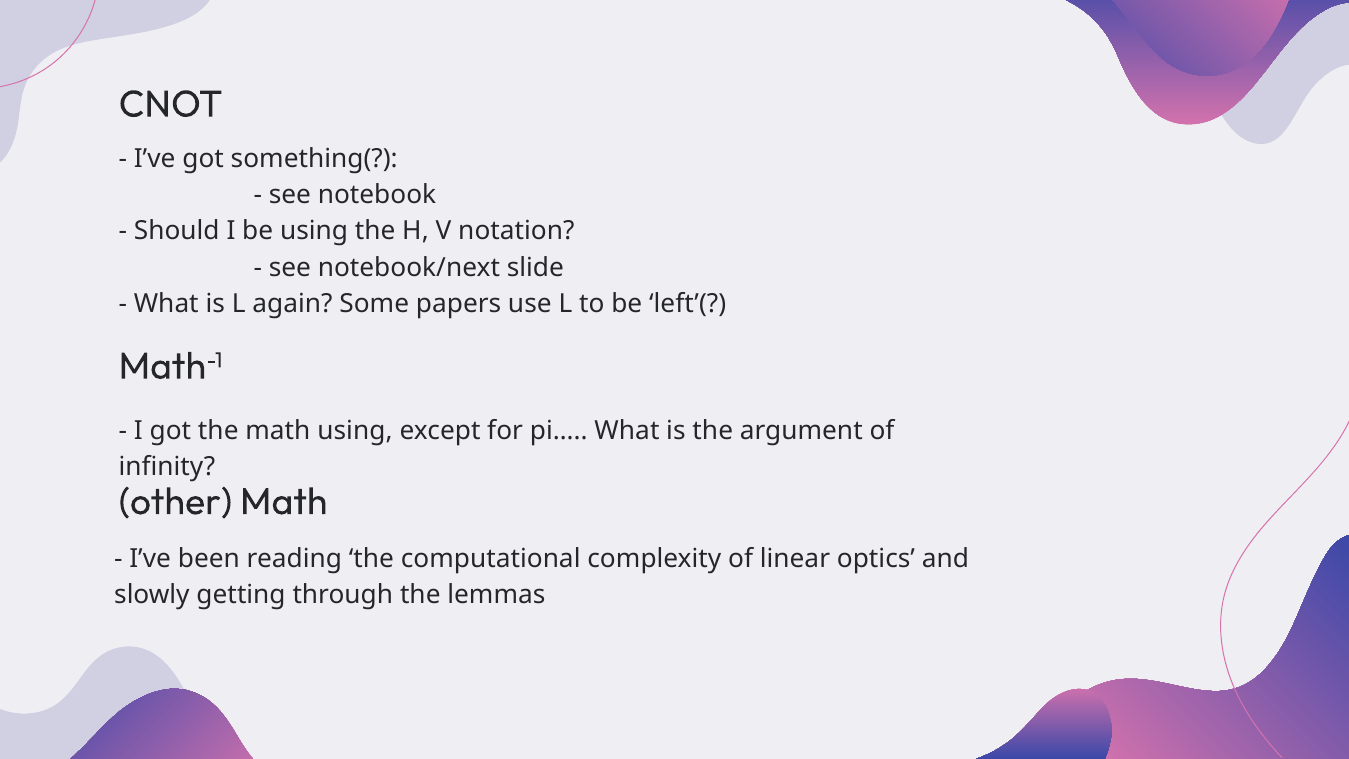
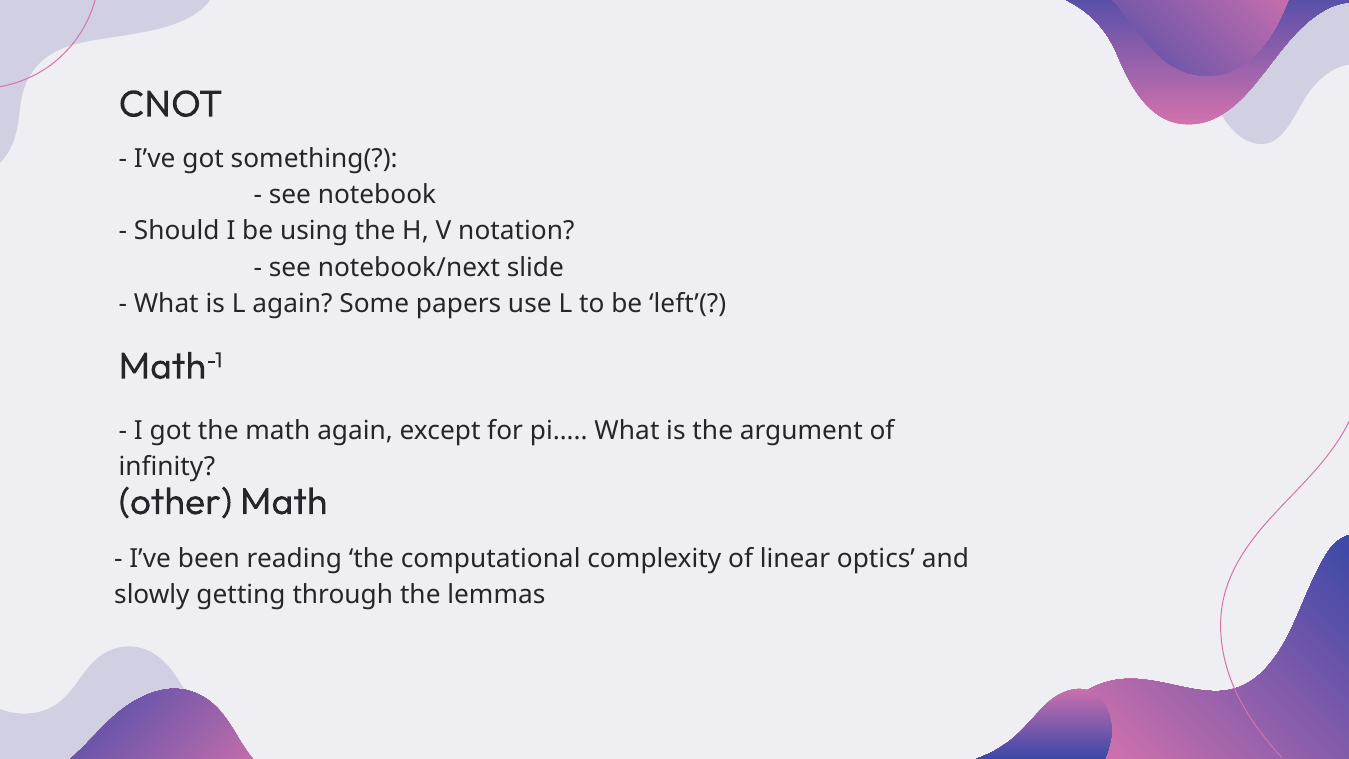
math using: using -> again (355, 430)
